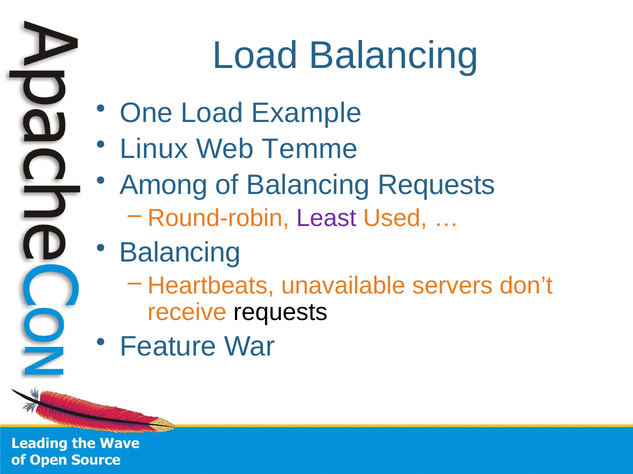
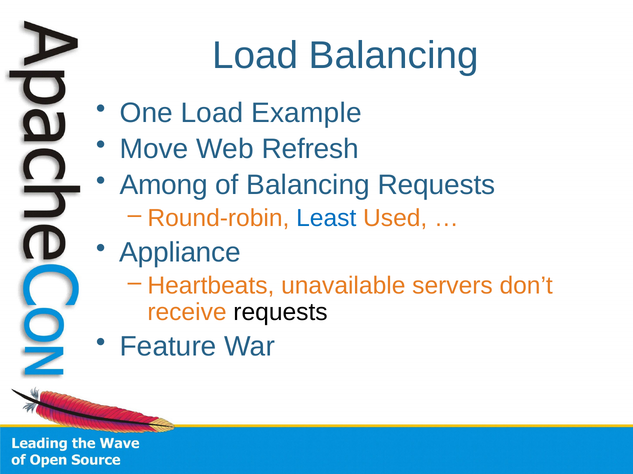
Linux: Linux -> Move (154, 149)
Temme: Temme -> Refresh (310, 149)
Least colour: purple -> blue (326, 219)
Balancing: Balancing -> Appliance (180, 253)
